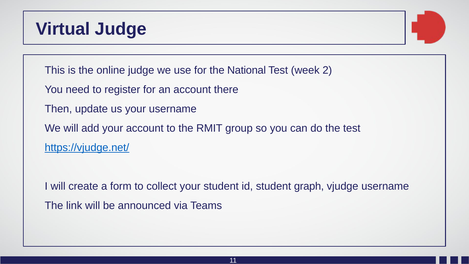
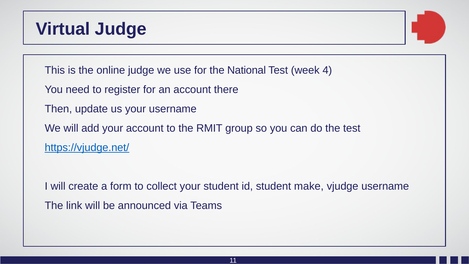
2: 2 -> 4 (327, 70)
graph: graph -> make (309, 186)
